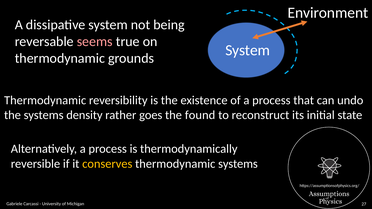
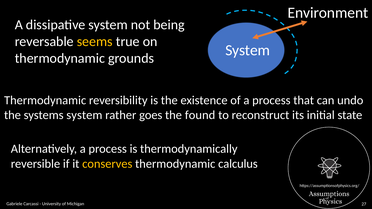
seems colour: pink -> yellow (95, 41)
systems density: density -> system (84, 115)
thermodynamic systems: systems -> calculus (238, 164)
